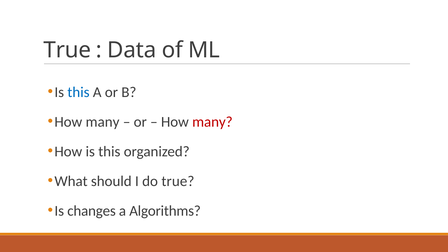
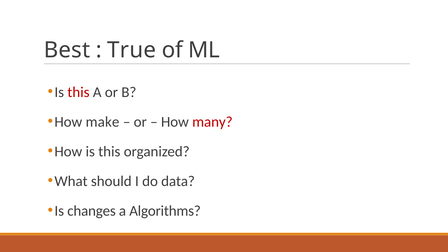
True: True -> Best (67, 50)
Data: Data -> True (132, 50)
this colour: blue -> red (78, 92)
many: many -> make (102, 122)
do true: true -> data (178, 181)
